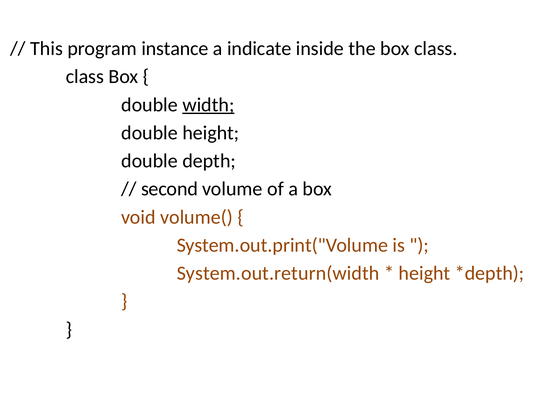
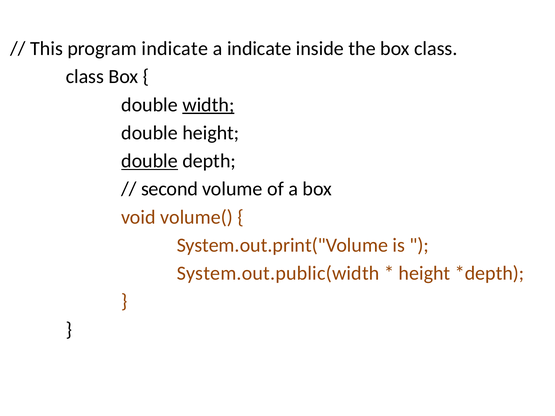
program instance: instance -> indicate (175, 49)
double underline: none -> present (150, 161)
System.out.return(width: System.out.return(width -> System.out.public(width (278, 273)
